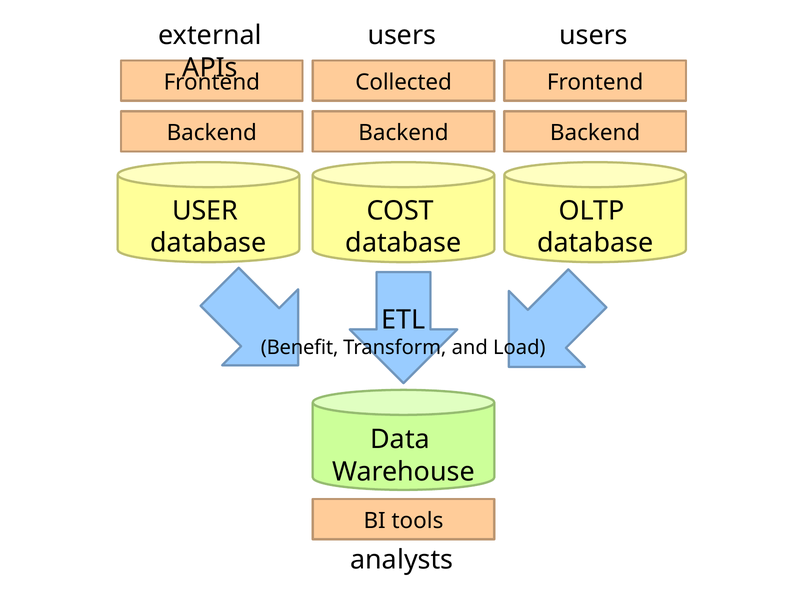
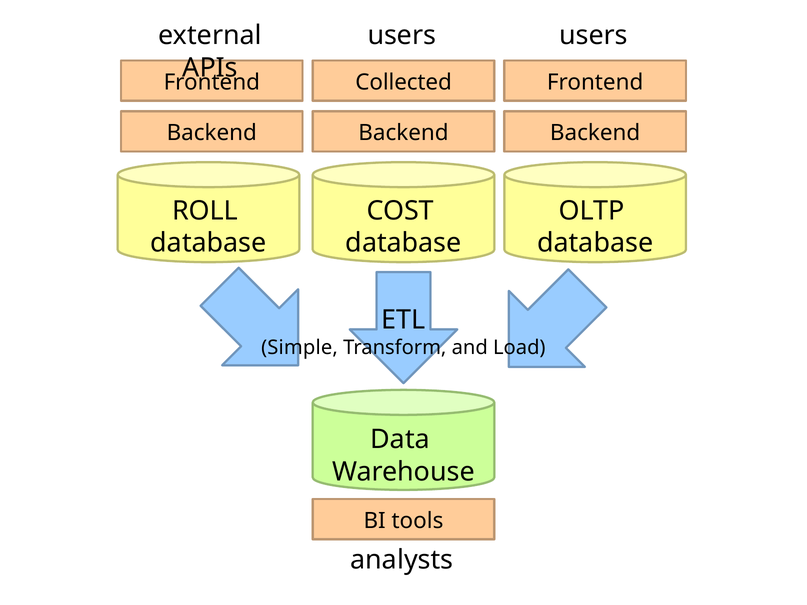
USER: USER -> ROLL (205, 211)
Benefit: Benefit -> Simple (299, 348)
